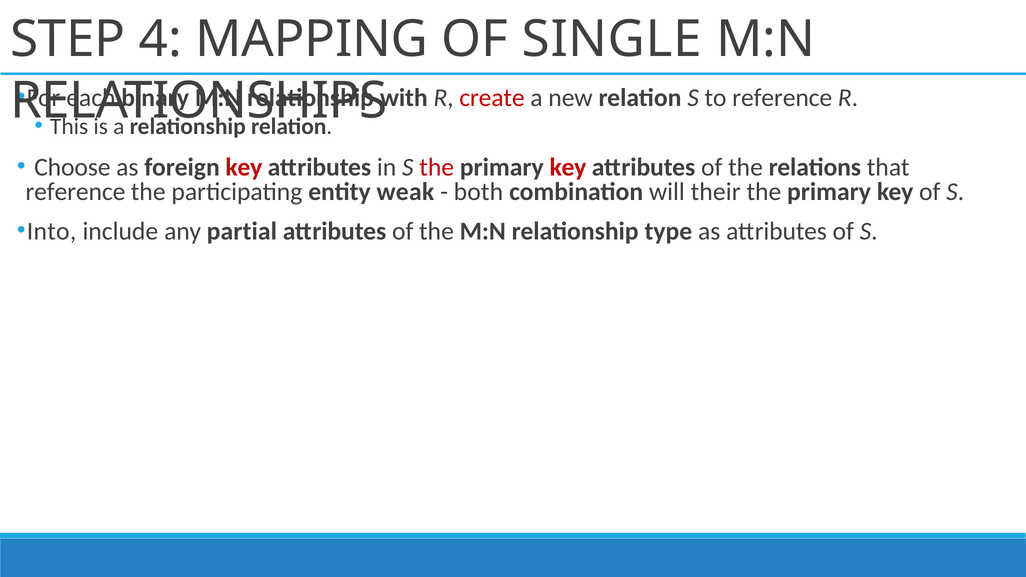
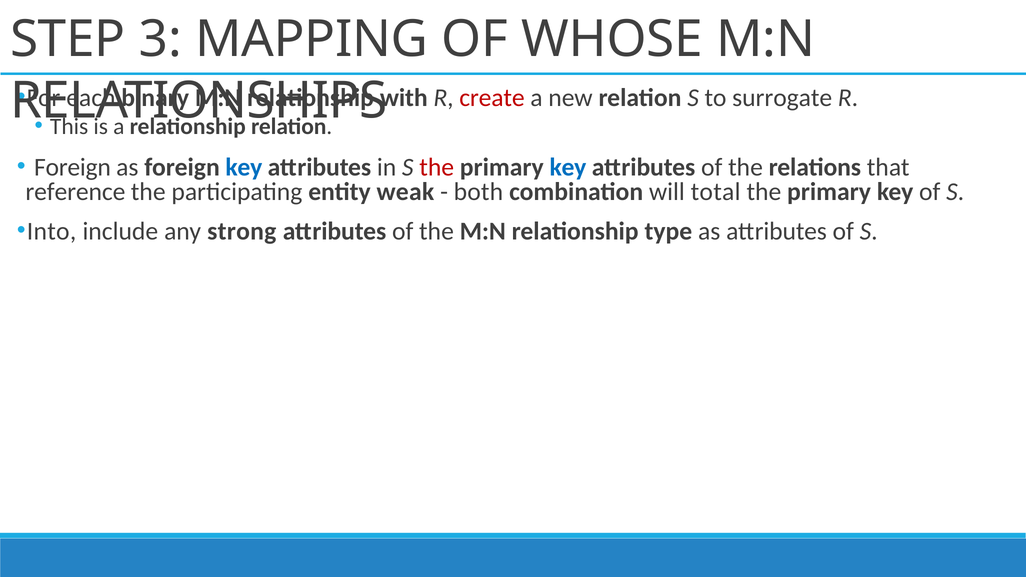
4: 4 -> 3 (160, 39)
SINGLE: SINGLE -> WHOSE (612, 39)
to reference: reference -> surrogate (782, 98)
Choose: Choose -> Foreign (72, 167)
key colour: red -> blue (244, 167)
key colour: red -> blue (568, 167)
their: their -> total (716, 192)
partial: partial -> strong (242, 231)
